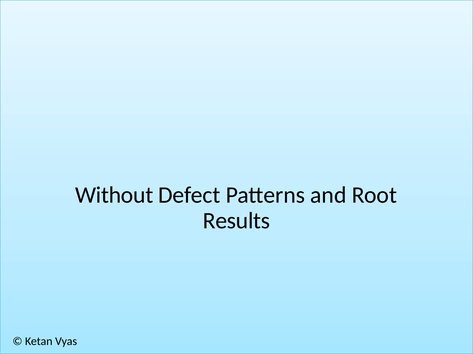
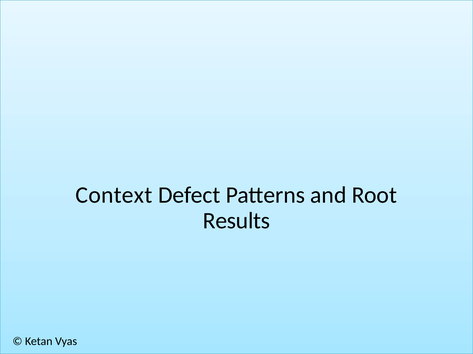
Without: Without -> Context (114, 196)
